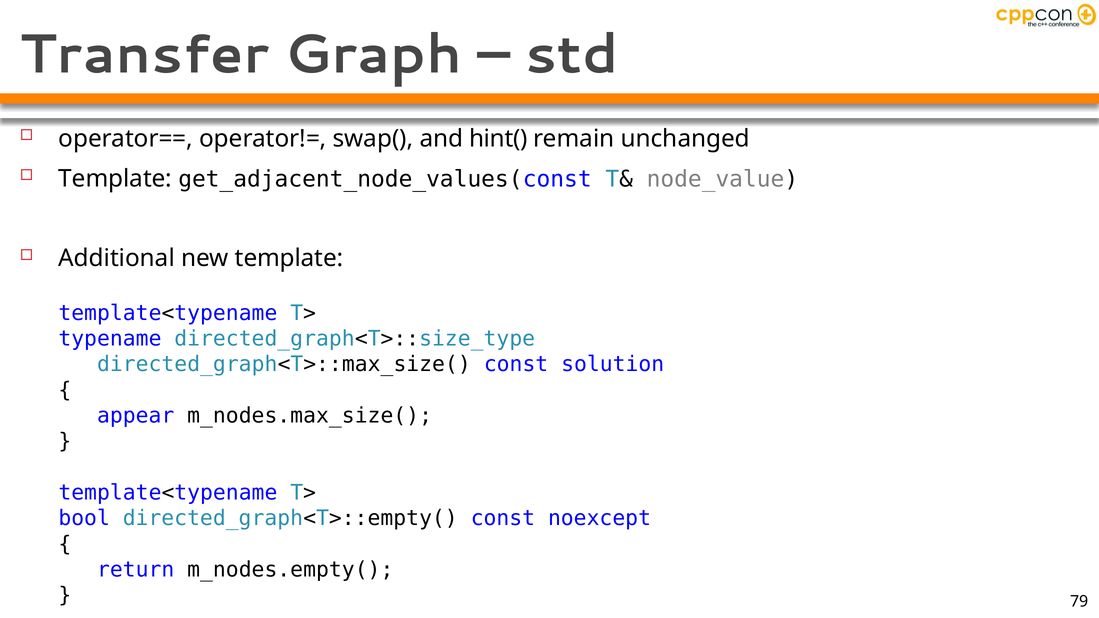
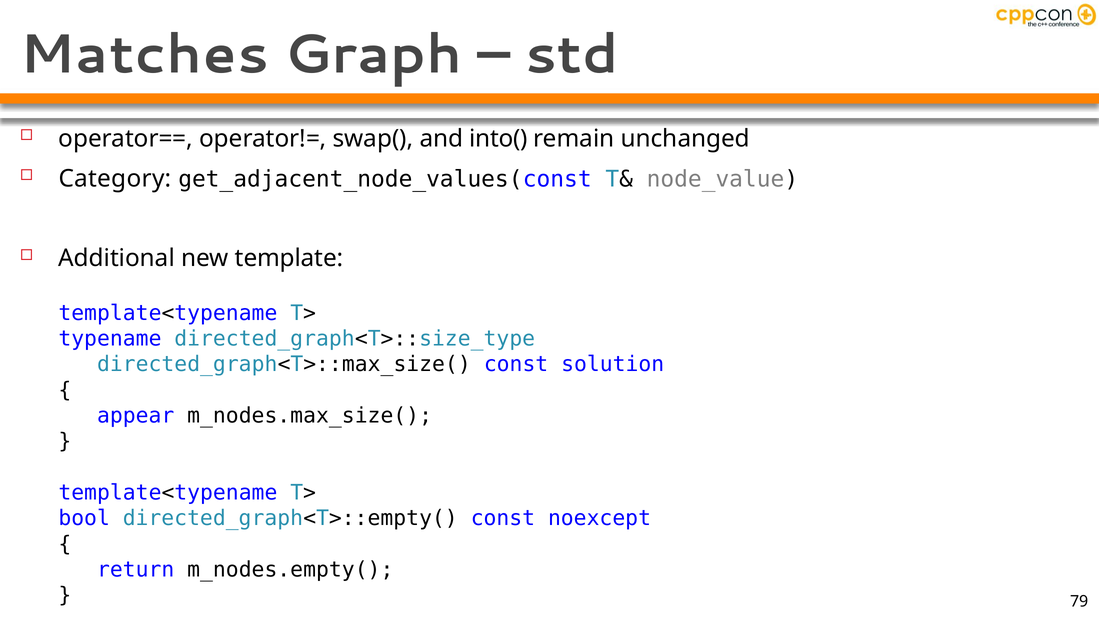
Transfer: Transfer -> Matches (144, 55)
hint(: hint( -> into( (498, 139)
Template: Template -> Category (115, 179)
